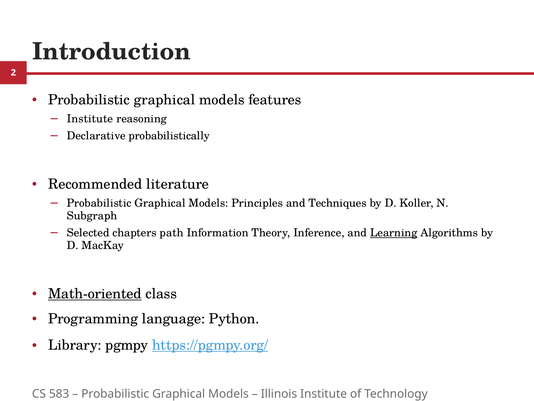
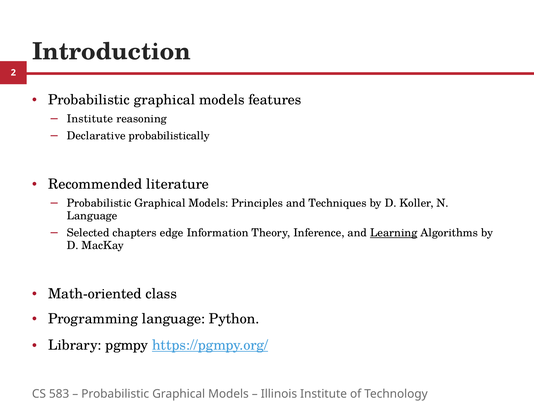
Subgraph: Subgraph -> Language (92, 216)
path: path -> edge (172, 233)
Math-oriented underline: present -> none (95, 294)
